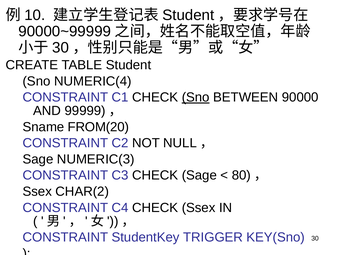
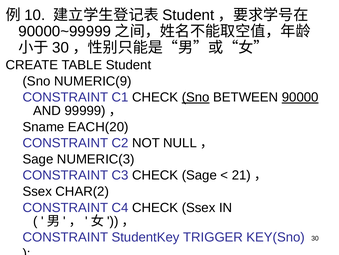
NUMERIC(4: NUMERIC(4 -> NUMERIC(9 (93, 81)
90000 underline: none -> present (300, 97)
FROM(20: FROM(20 -> EACH(20 (98, 127)
80: 80 -> 21 (241, 175)
